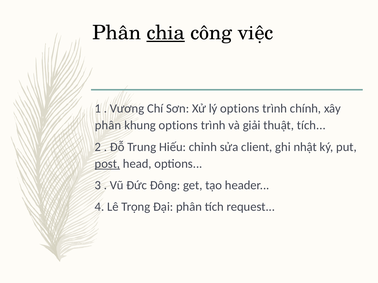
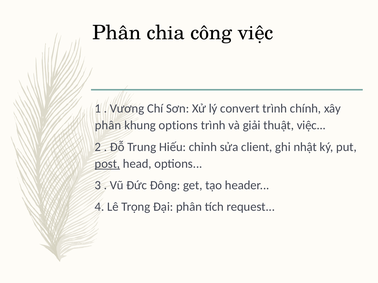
chia underline: present -> none (166, 33)
lý options: options -> convert (240, 109)
thuật tích: tích -> việc (311, 125)
